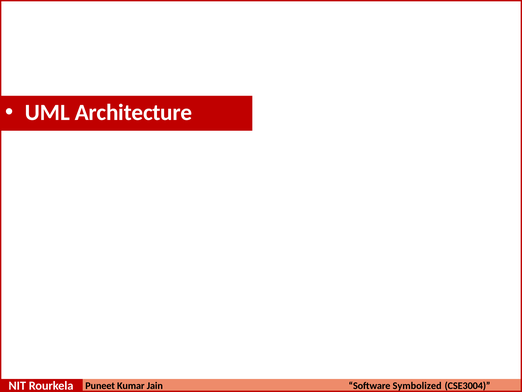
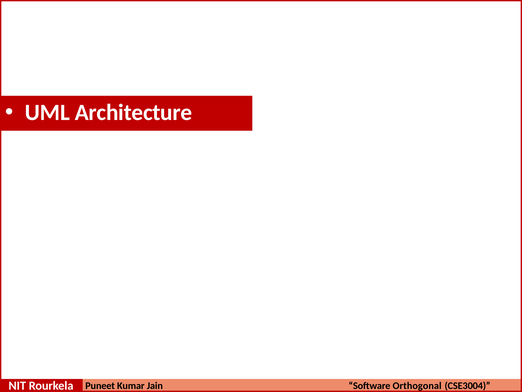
Symbolized: Symbolized -> Orthogonal (417, 385)
